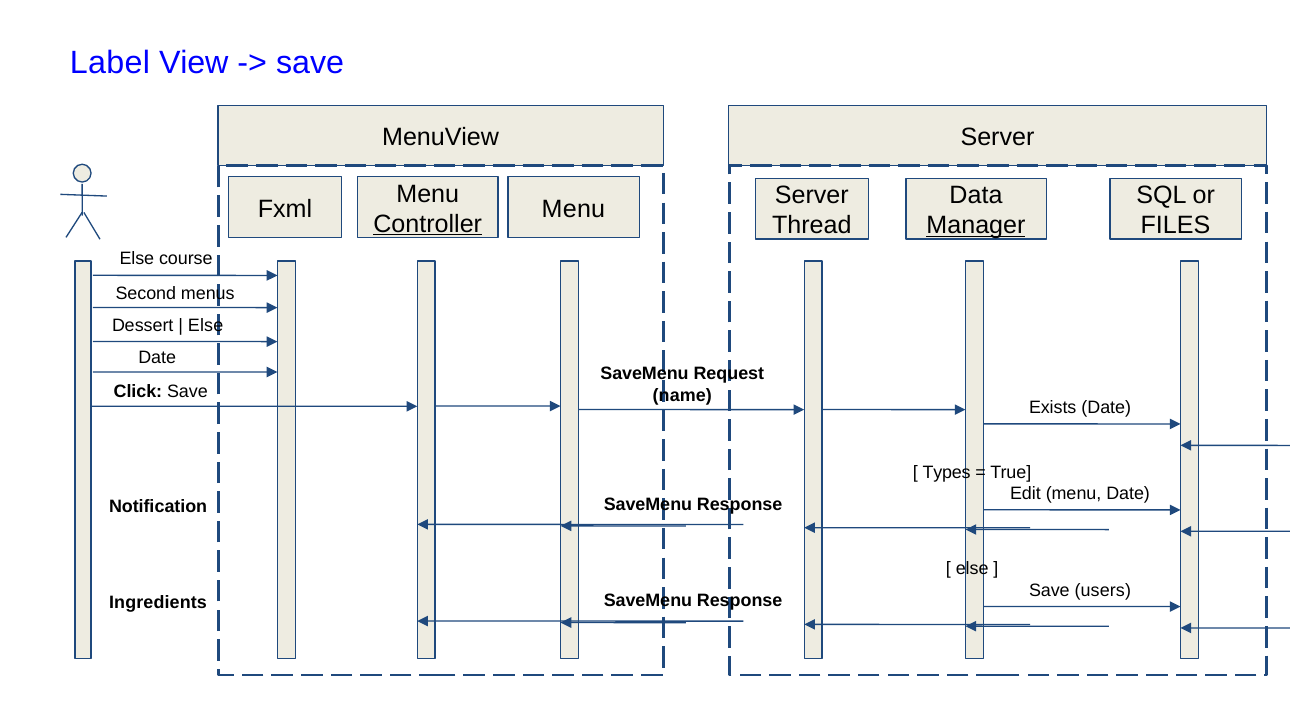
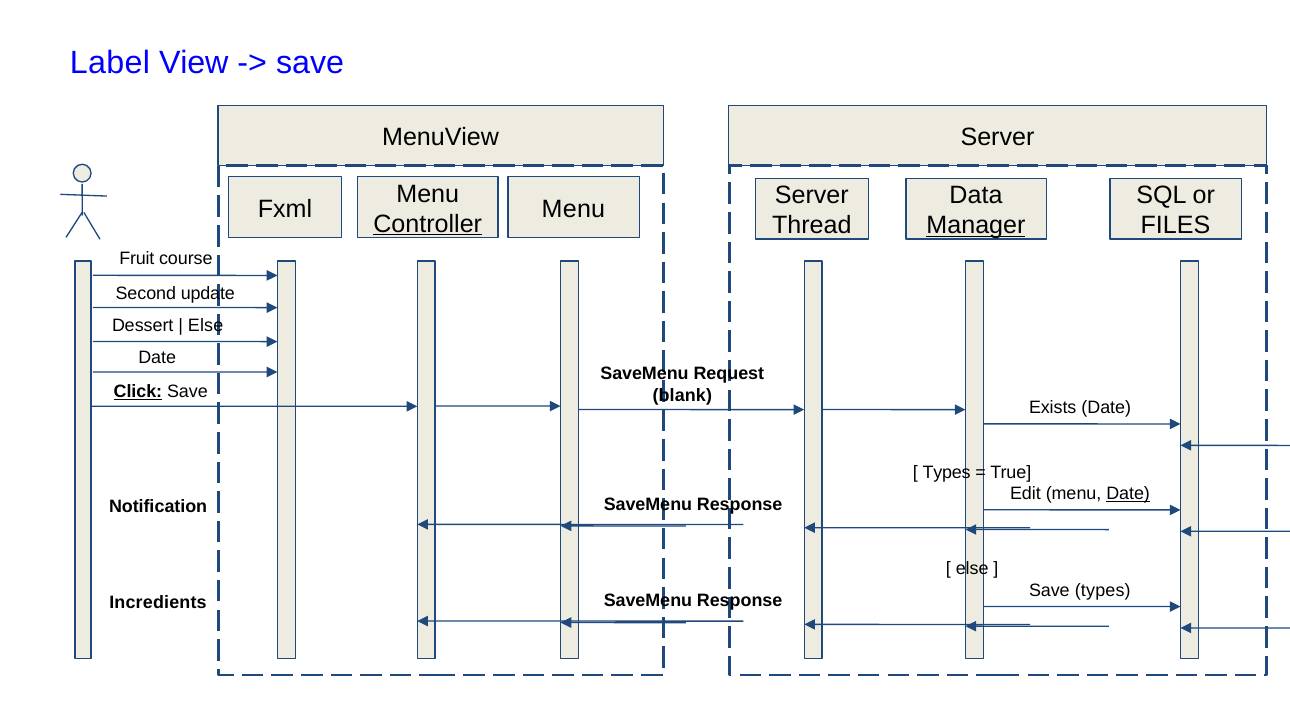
Else: Else -> Fruit (137, 259)
menus: menus -> update (208, 293)
Click underline: none -> present (138, 392)
name: name -> blank (682, 396)
Date underline: none -> present (1128, 494)
Save users: users -> types (1103, 591)
Ingredients: Ingredients -> Incredients (158, 603)
